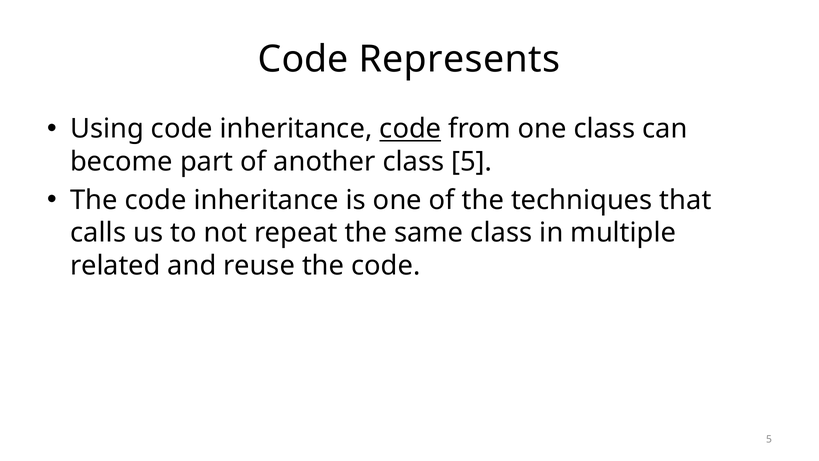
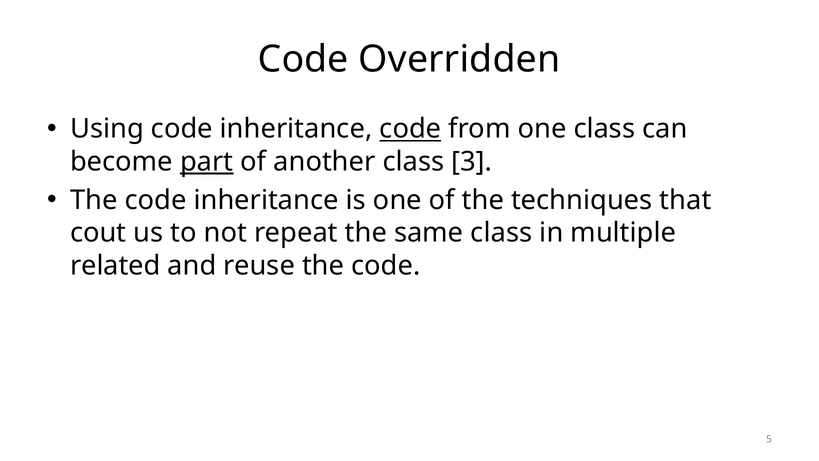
Represents: Represents -> Overridden (459, 59)
part underline: none -> present (207, 162)
class 5: 5 -> 3 (472, 162)
calls: calls -> cout (98, 233)
